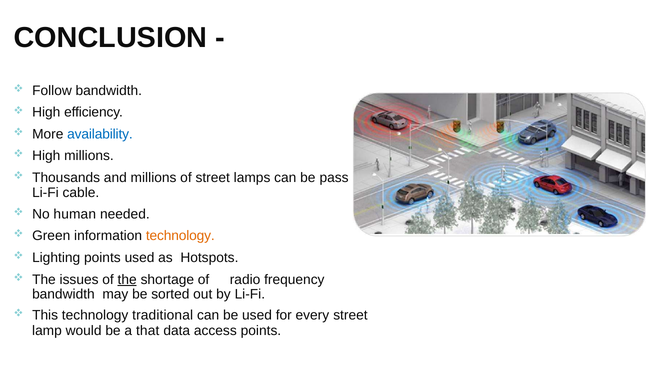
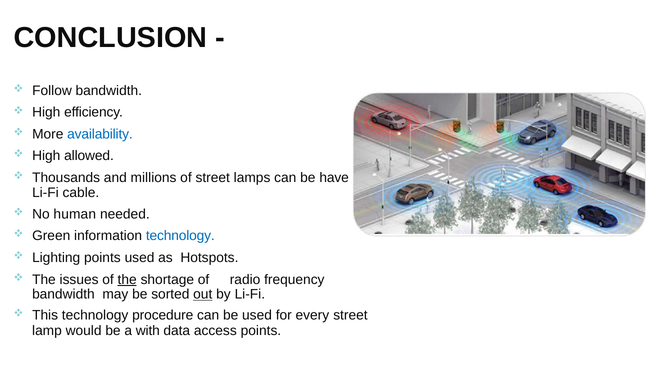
High millions: millions -> allowed (89, 156)
pass: pass -> have (334, 178)
technology colour: orange -> blue (180, 236)
out underline: none -> present (203, 294)
traditional: traditional -> procedure (163, 315)
that: that -> with (148, 330)
